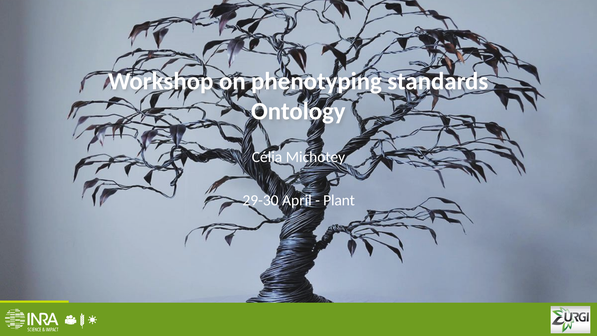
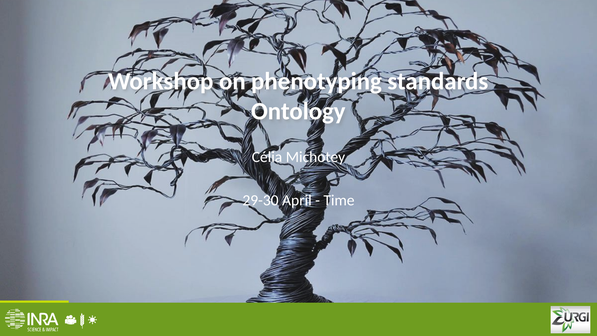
Plant: Plant -> Time (339, 200)
